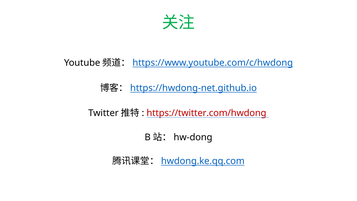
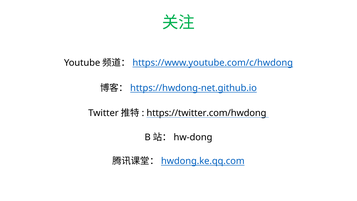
https://twitter.com/hwdong colour: red -> black (206, 113)
